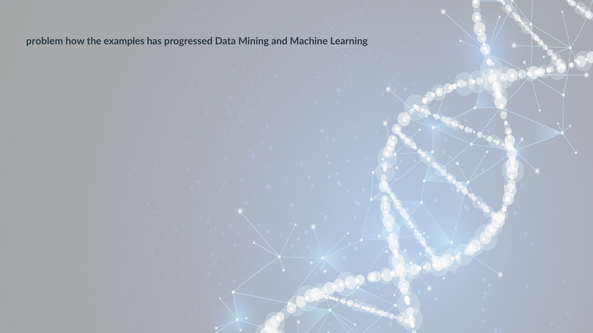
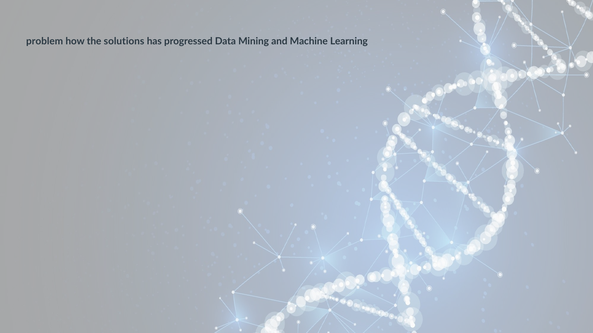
examples: examples -> solutions (124, 41)
